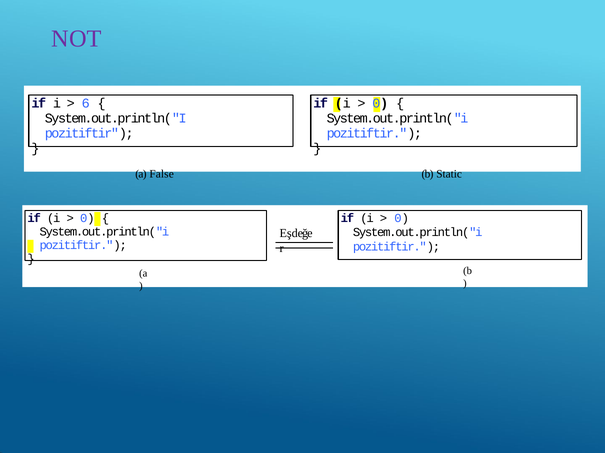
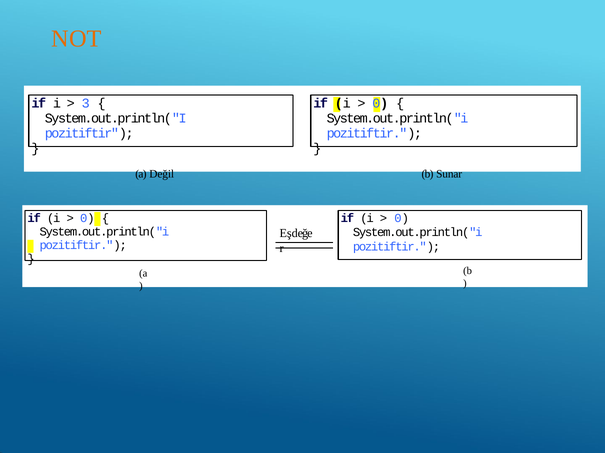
NOT colour: purple -> orange (76, 39)
6: 6 -> 3 (86, 103)
False: False -> Değil (162, 174)
Static: Static -> Sunar (449, 174)
